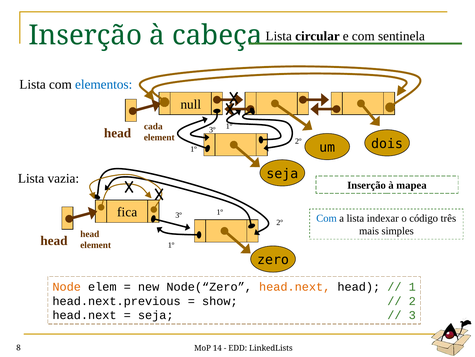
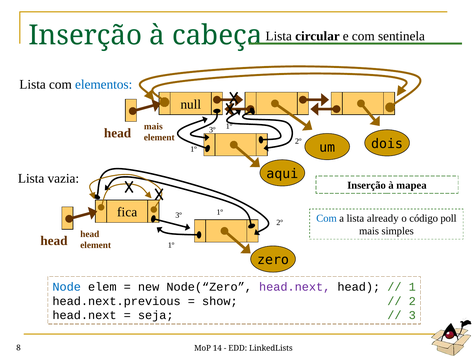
cada: cada -> mais (153, 126)
seja: seja -> aqui (282, 173)
indexar: indexar -> already (383, 218)
três: três -> poll (448, 218)
Node colour: orange -> blue (67, 286)
head.next colour: orange -> purple (295, 286)
